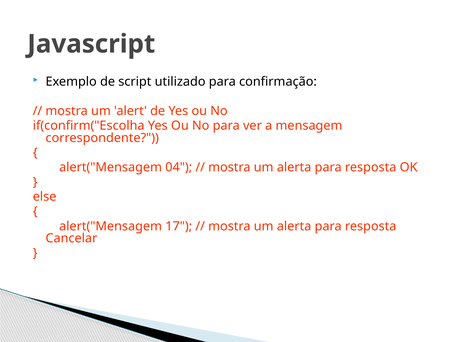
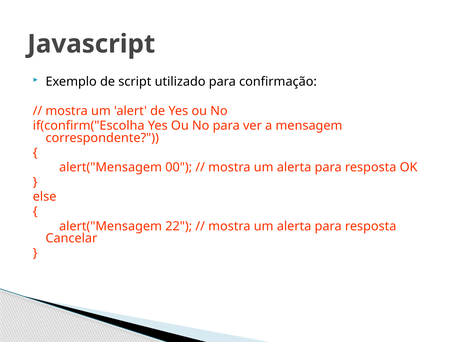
04: 04 -> 00 (179, 167)
17: 17 -> 22 (179, 226)
